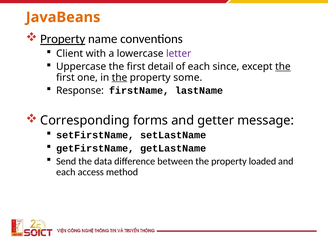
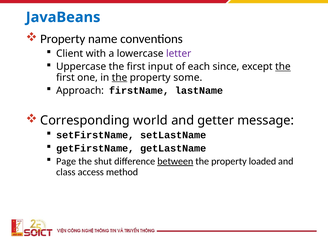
JavaBeans colour: orange -> blue (63, 17)
Property underline: present -> none (63, 39)
detail: detail -> input (160, 67)
Response: Response -> Approach (80, 91)
forms: forms -> world (150, 121)
Send: Send -> Page (66, 161)
data: data -> shut (103, 161)
between underline: none -> present (175, 161)
each: each -> class (66, 172)
